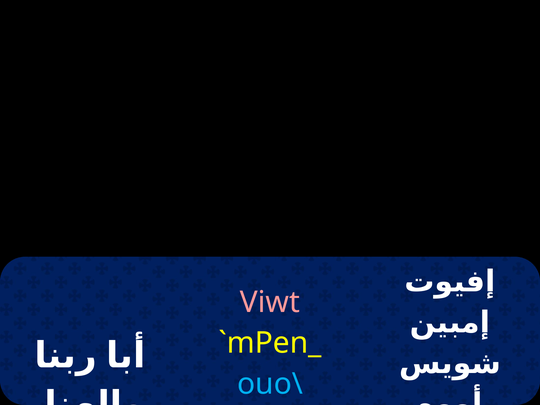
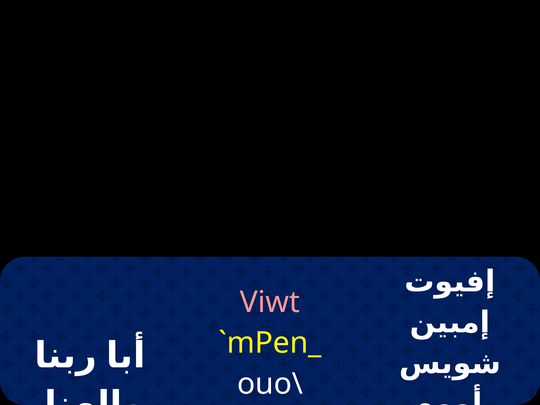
ouo\ colour: light blue -> white (270, 384)
